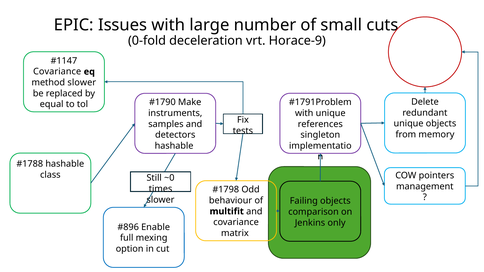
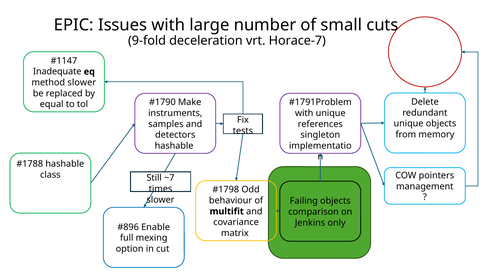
0-fold: 0-fold -> 9-fold (147, 41)
Horace-9: Horace-9 -> Horace-7 (297, 41)
Covariance: Covariance -> Inadequate (57, 72)
~0: ~0 -> ~7 (169, 178)
